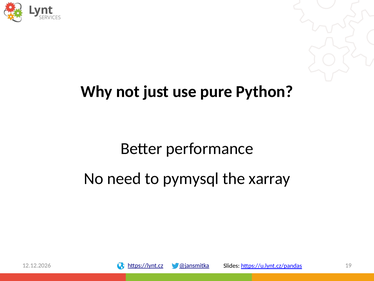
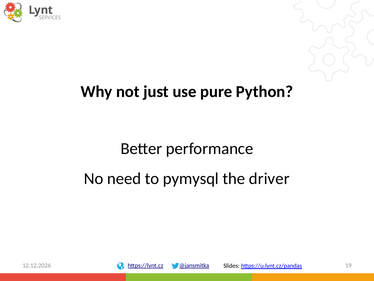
xarray: xarray -> driver (269, 178)
